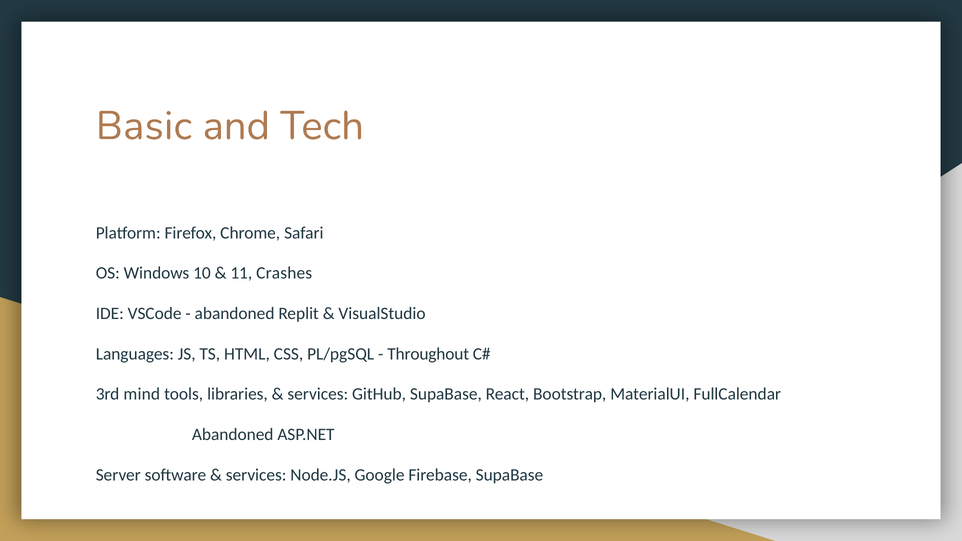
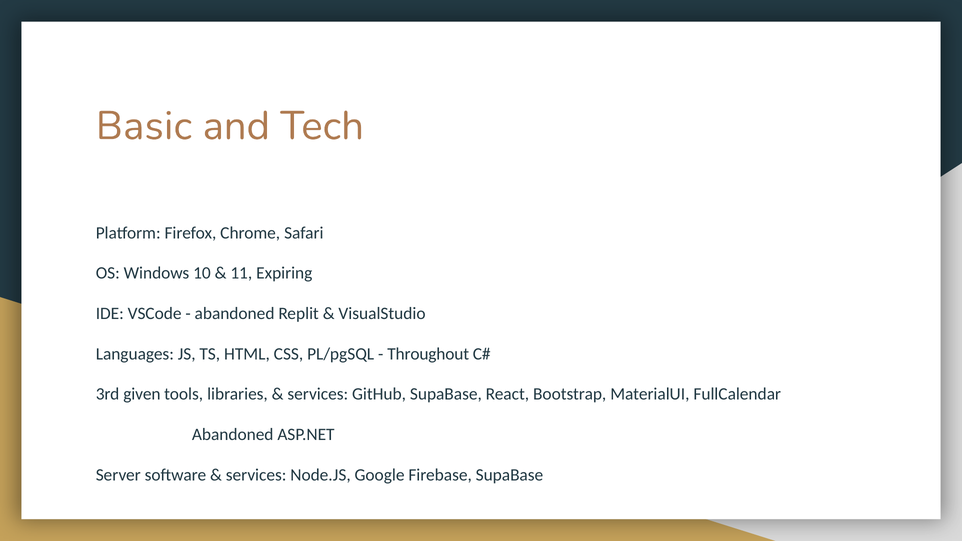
Crashes: Crashes -> Expiring (284, 273)
mind: mind -> given (142, 394)
